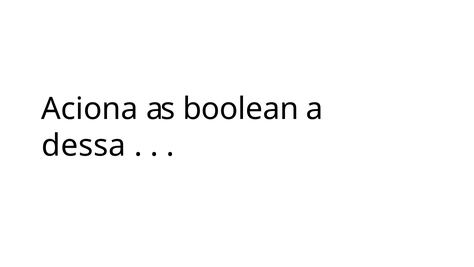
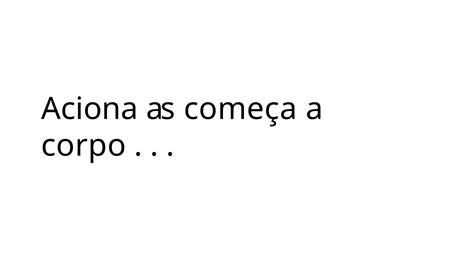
boolean: boolean -> começa (240, 109)
dessa: dessa -> corpo (84, 146)
